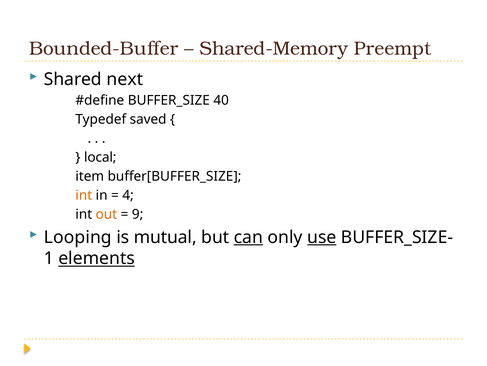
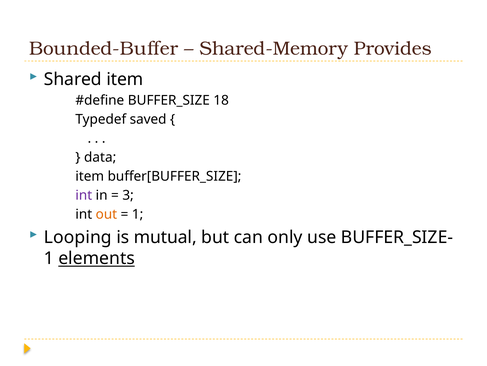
Preempt: Preempt -> Provides (393, 48)
Shared next: next -> item (125, 79)
40: 40 -> 18 (221, 100)
local: local -> data (100, 157)
int colour: orange -> purple (84, 195)
4: 4 -> 3 (128, 195)
9: 9 -> 1 (138, 214)
can underline: present -> none (248, 237)
use underline: present -> none (322, 237)
